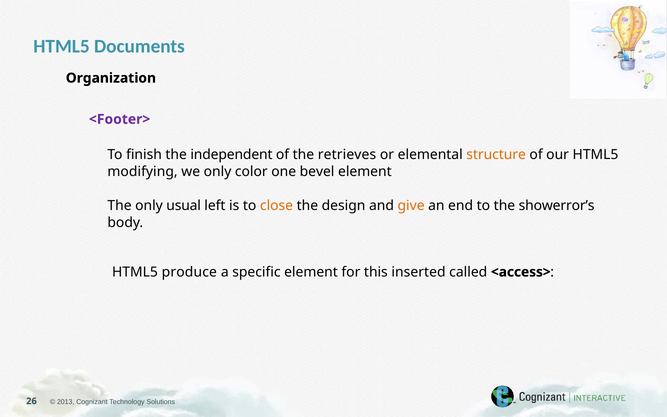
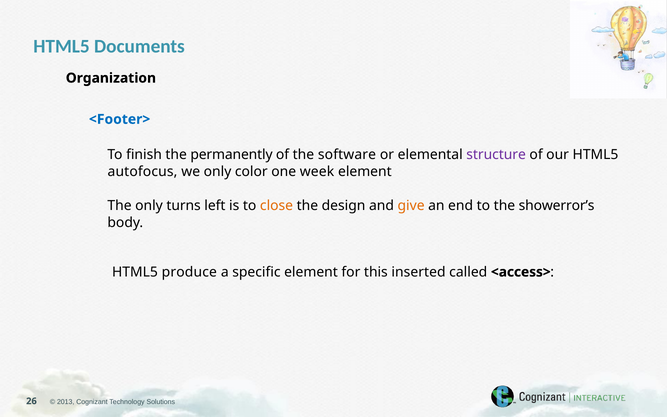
<Footer> colour: purple -> blue (120, 119)
independent: independent -> permanently (231, 155)
retrieves: retrieves -> software (347, 155)
structure colour: orange -> purple (496, 155)
modifying: modifying -> autofocus (143, 171)
bevel: bevel -> week (317, 171)
usual: usual -> turns (184, 206)
